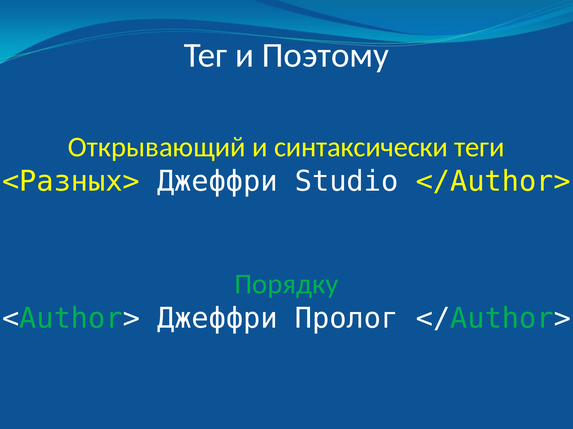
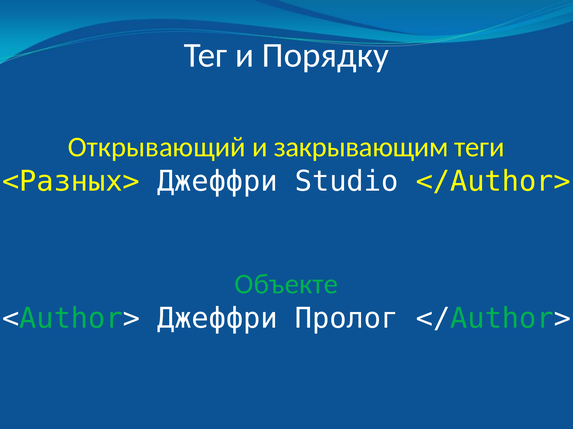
Поэтому: Поэтому -> Порядку (325, 55)
синтаксически: синтаксически -> закрывающим (361, 147)
Порядку: Порядку -> Объекте (286, 285)
